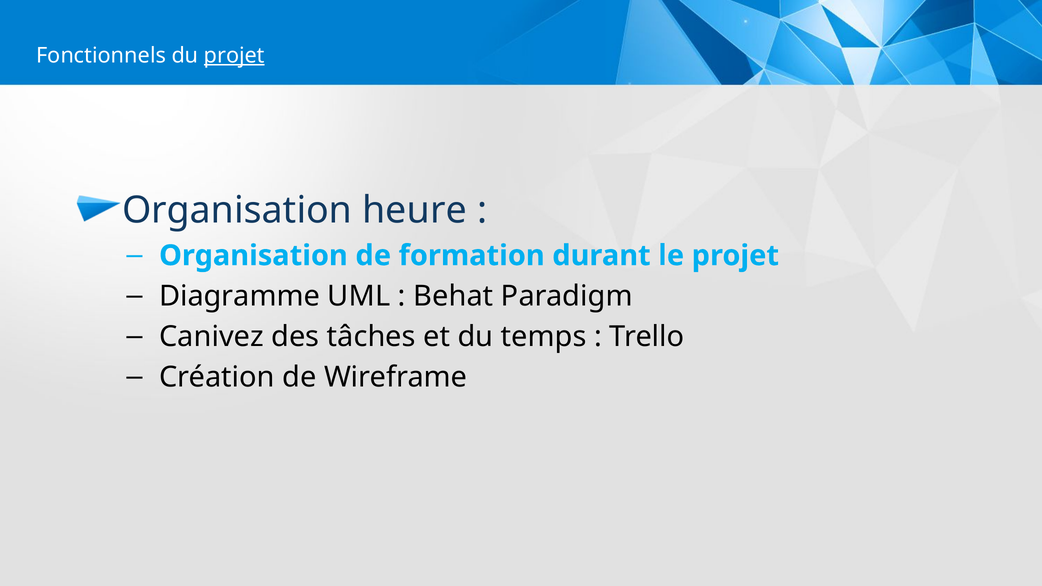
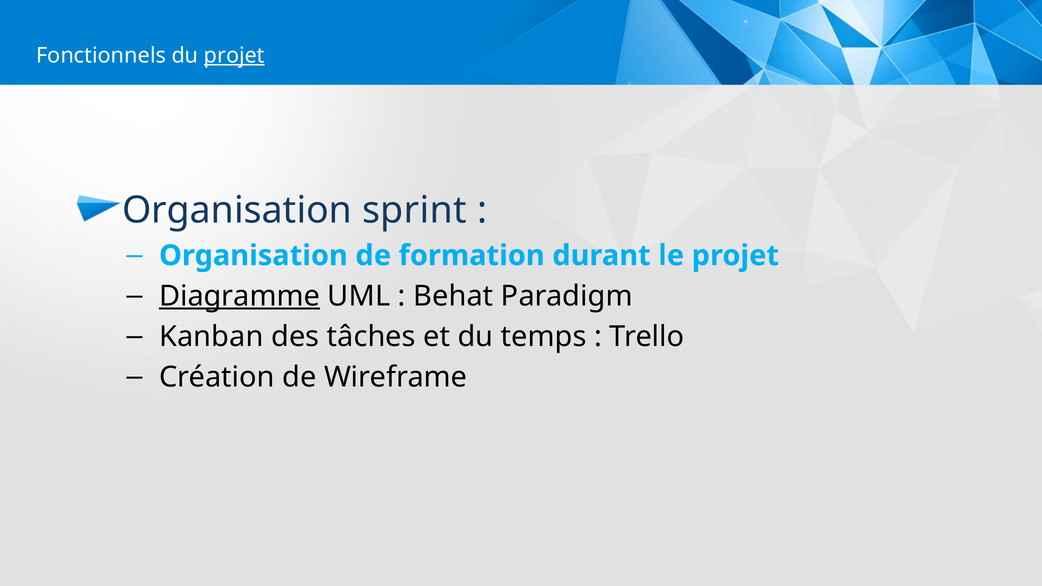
heure: heure -> sprint (415, 211)
Diagramme underline: none -> present (239, 296)
Canivez: Canivez -> Kanban (211, 337)
